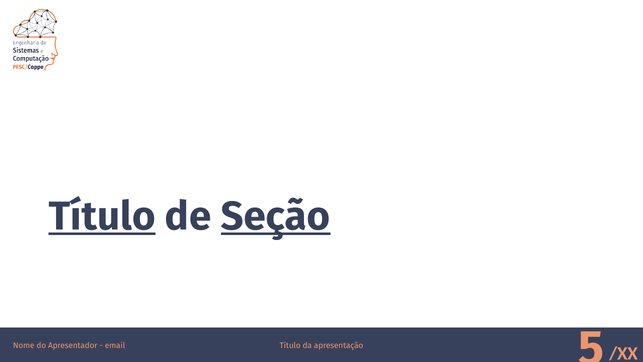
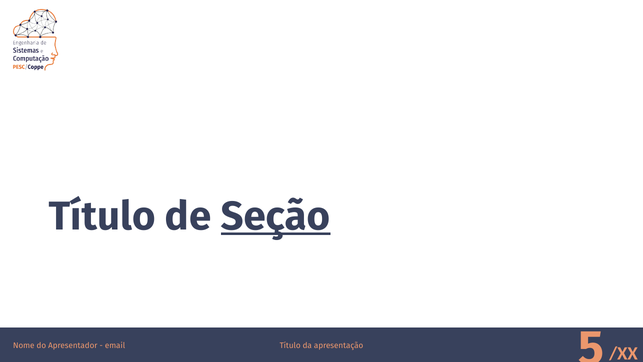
Título underline: present -> none (102, 216)
